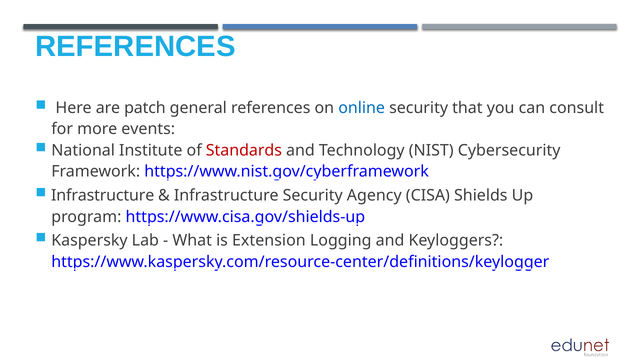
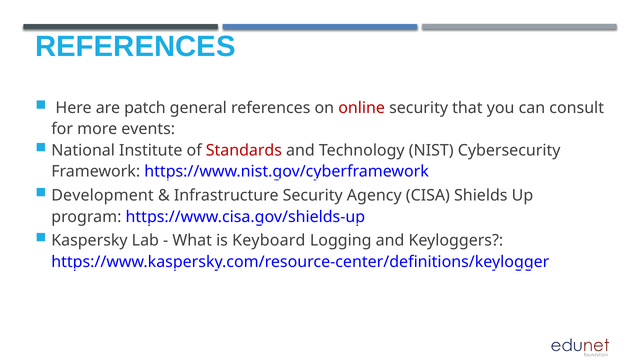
online colour: blue -> red (362, 108)
Infrastructure: Infrastructure -> Development (103, 195)
Extension: Extension -> Keyboard (269, 240)
